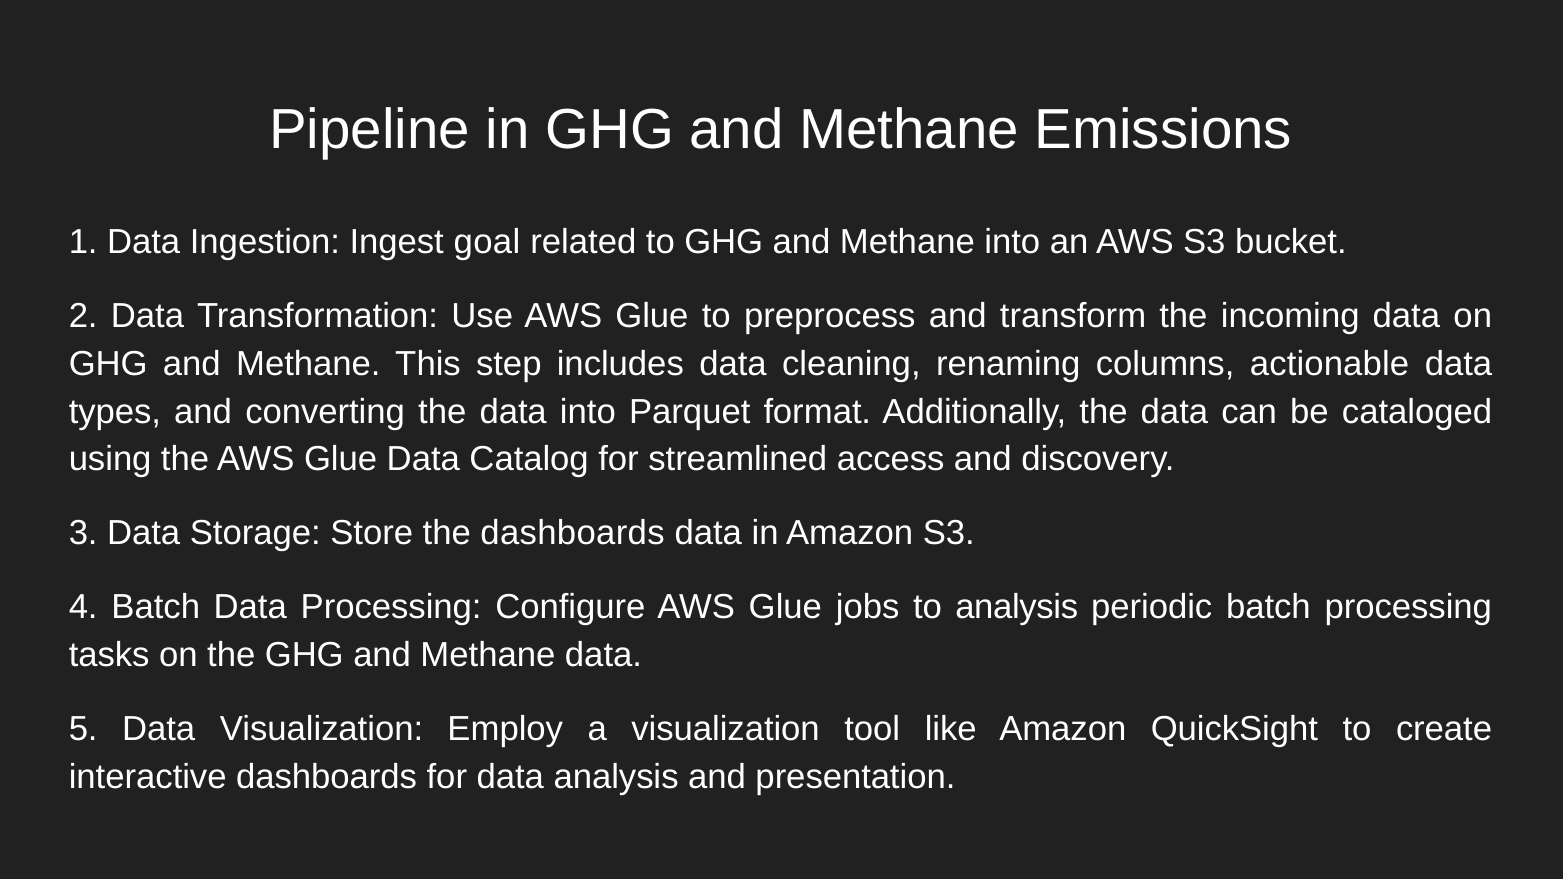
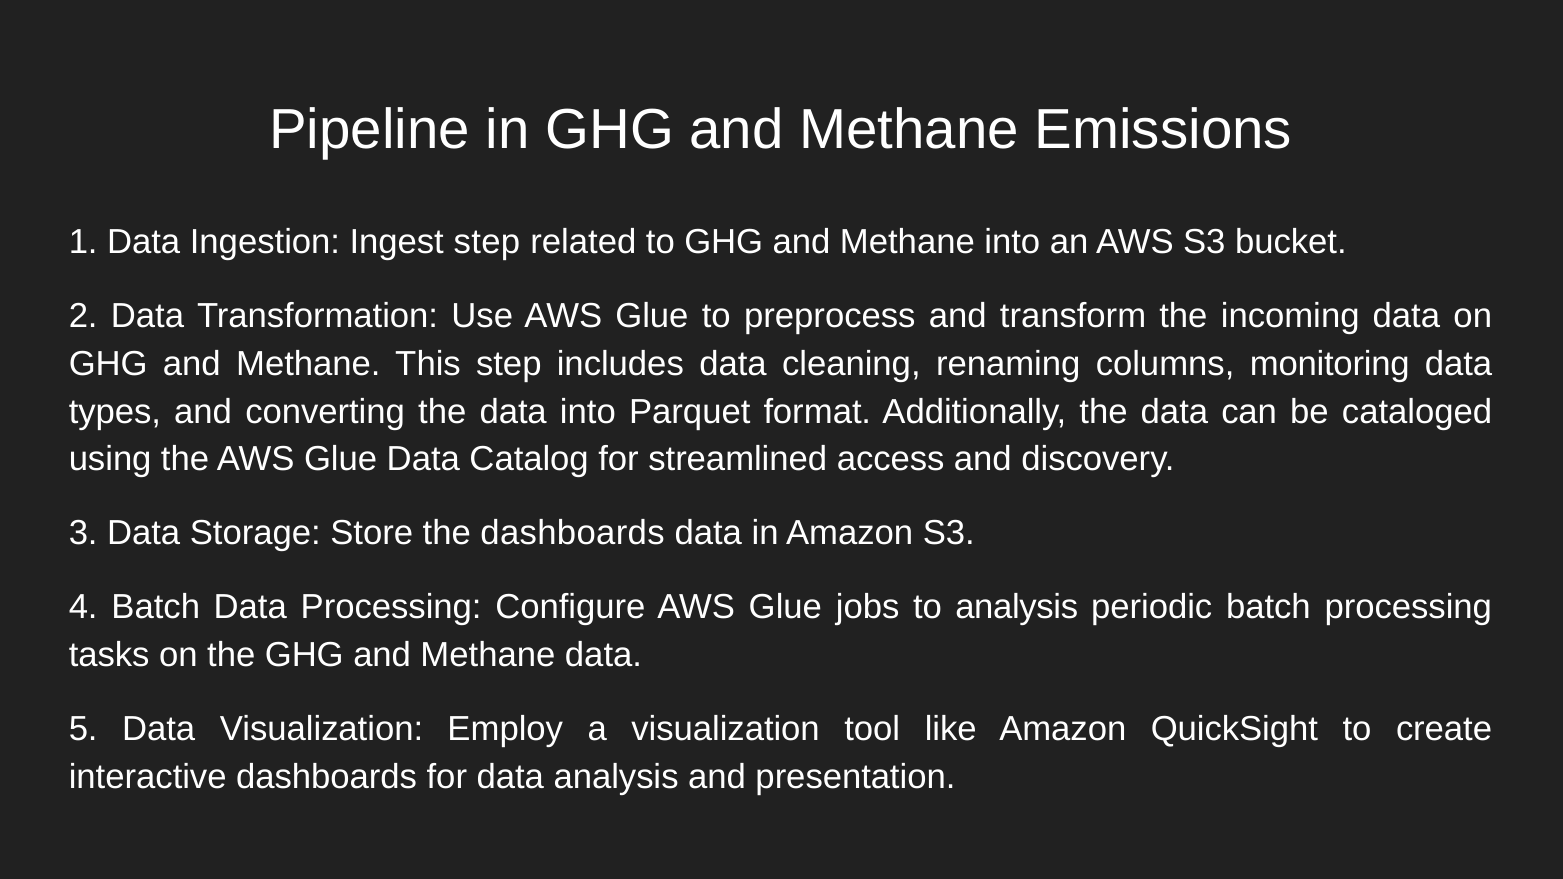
Ingest goal: goal -> step (487, 242)
actionable: actionable -> monitoring (1330, 364)
